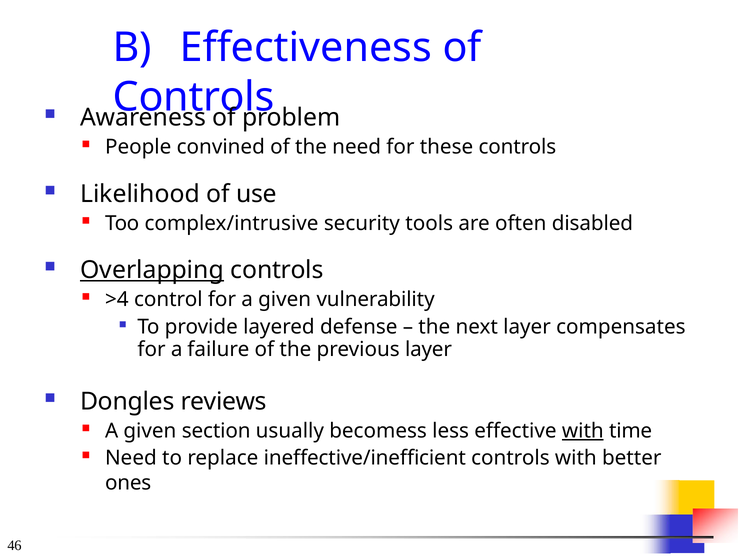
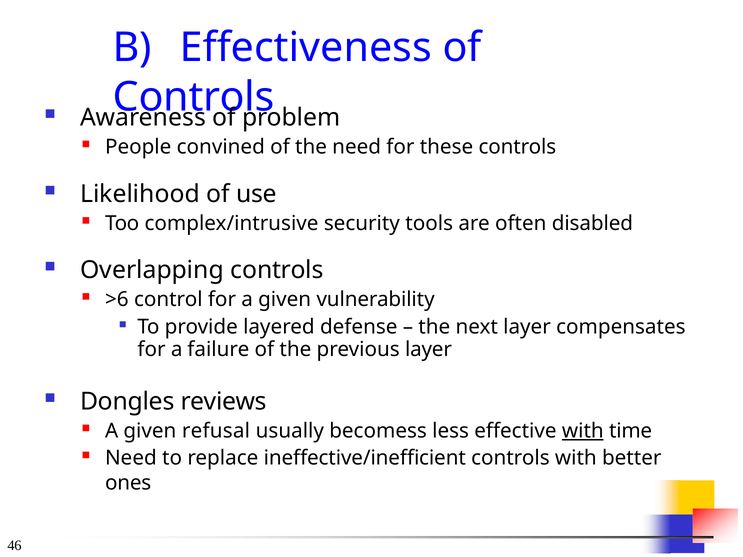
Overlapping underline: present -> none (152, 270)
>4: >4 -> >6 (117, 300)
section: section -> refusal (216, 431)
